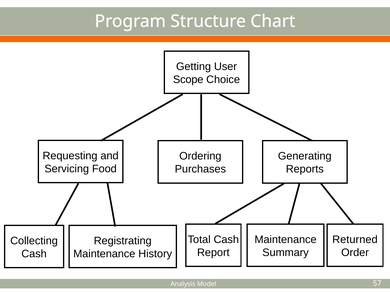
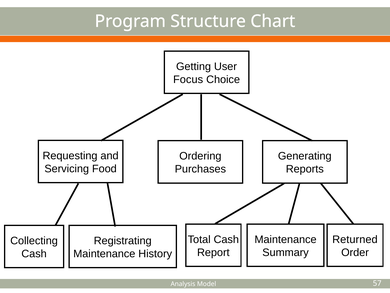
Scope: Scope -> Focus (188, 79)
